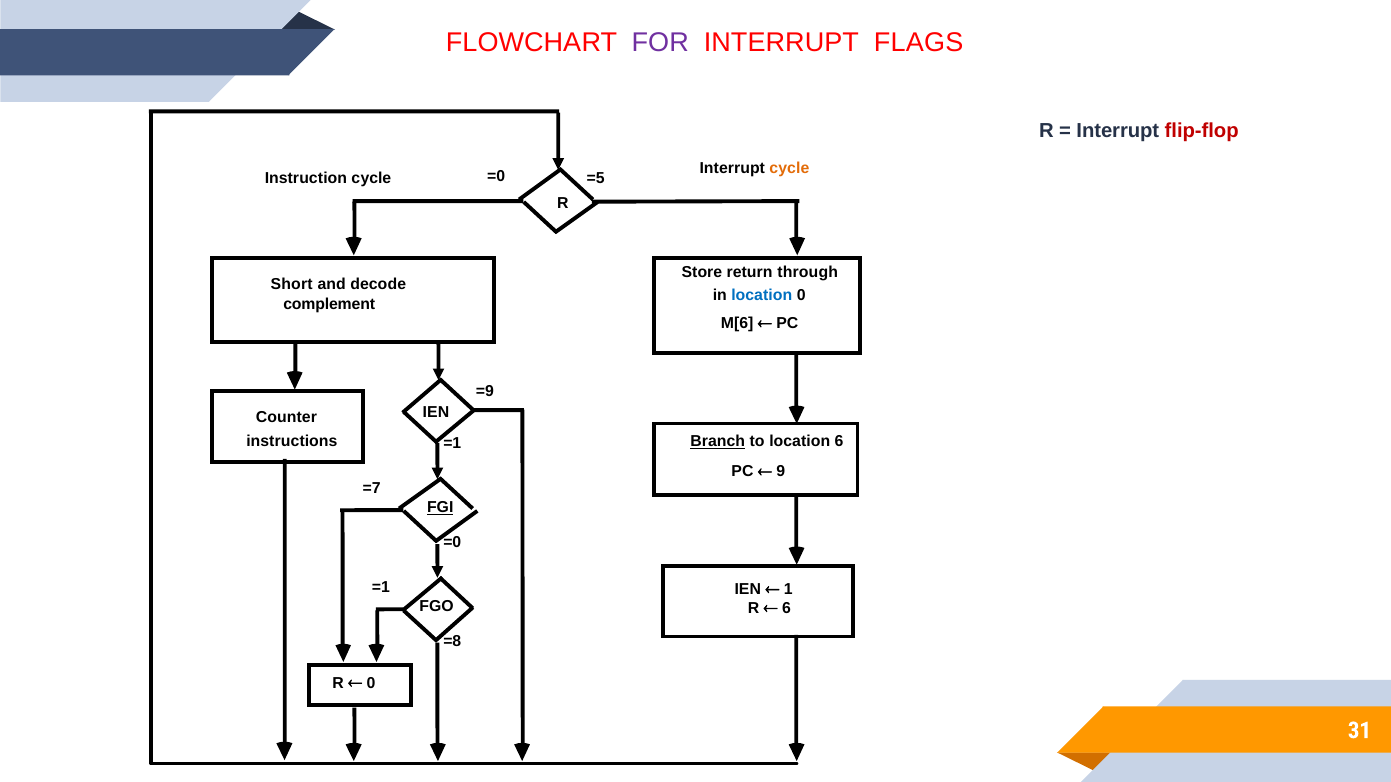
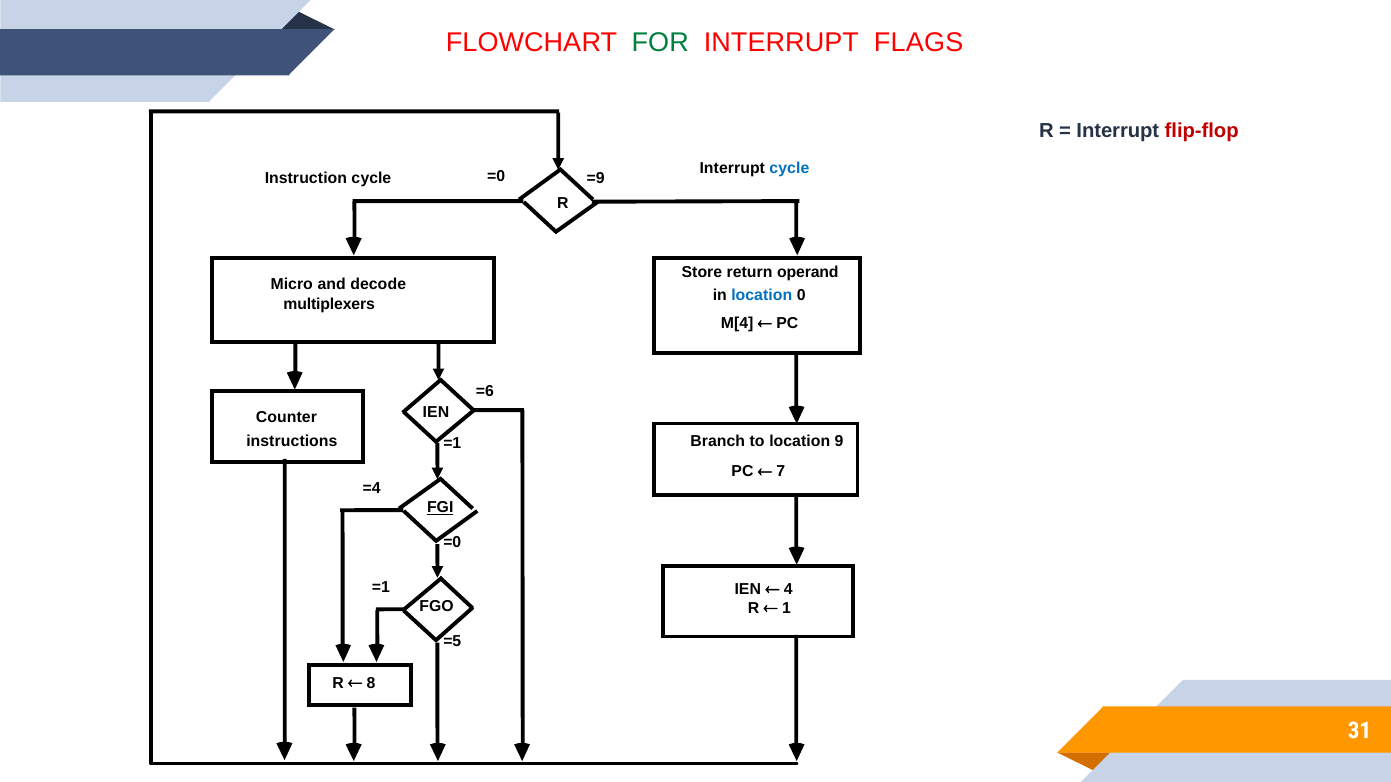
FOR colour: purple -> green (660, 42)
cycle colour: orange -> blue (789, 169)
=5: =5 -> =9 (596, 178)
through: through -> operand (808, 273)
Short: Short -> Micro (292, 284)
complement: complement -> multiplexers (329, 305)
M[6: M[6 -> M[4 (737, 324)
=9: =9 -> =6 (485, 391)
Branch underline: present -> none (718, 442)
location 6: 6 -> 9 (839, 442)
9: 9 -> 7 (781, 472)
=7: =7 -> =4 (372, 488)
1: 1 -> 4 (788, 590)
6: 6 -> 1 (786, 609)
=8: =8 -> =5 (452, 642)
0: 0 -> 8 (371, 683)
